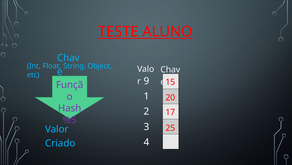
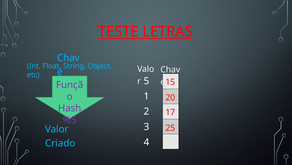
ALUNO: ALUNO -> LETRAS (168, 32)
9: 9 -> 5 (146, 81)
